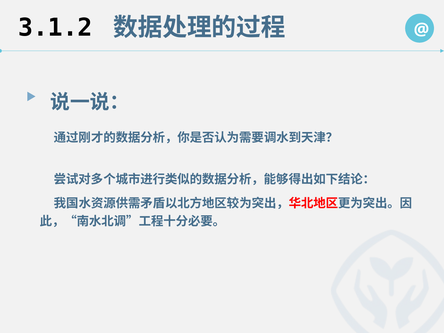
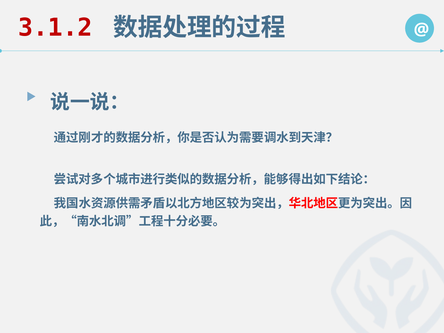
3.1.2 colour: black -> red (55, 28)
